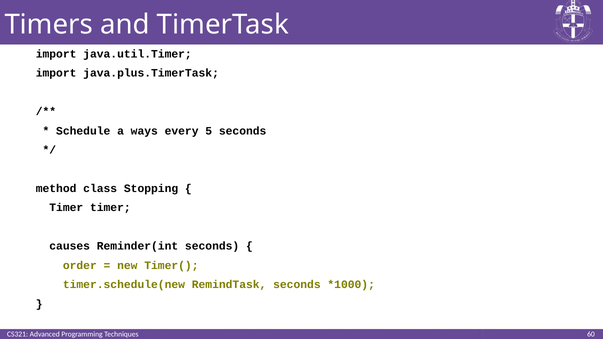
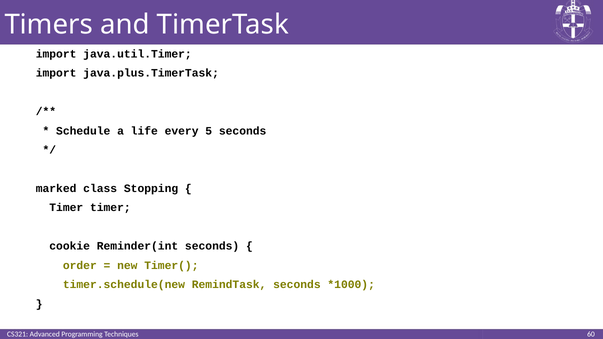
ways: ways -> life (144, 131)
method: method -> marked (56, 189)
causes: causes -> cookie (70, 246)
